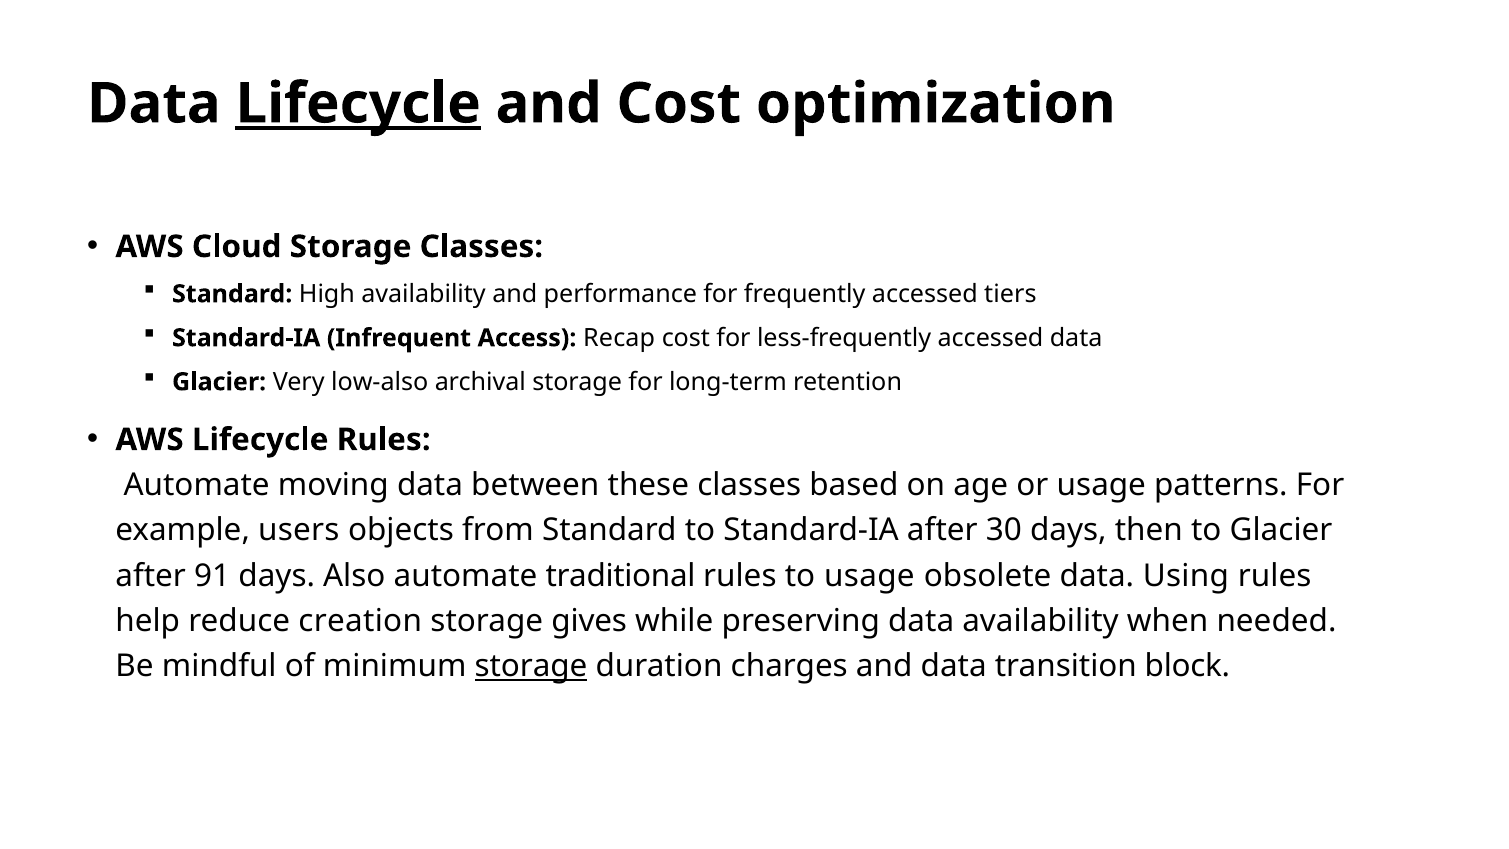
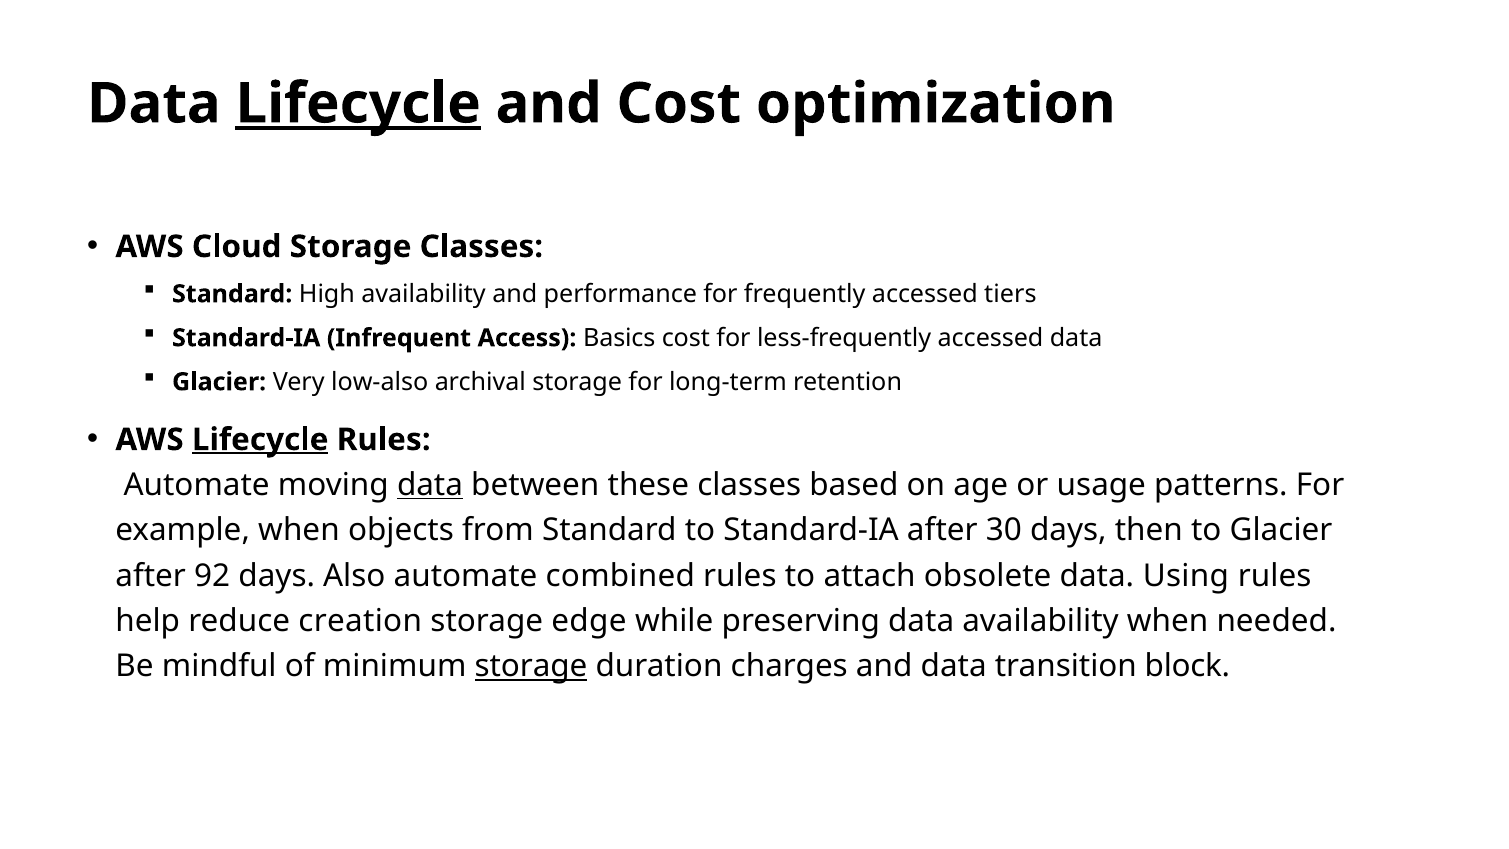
Recap: Recap -> Basics (619, 338)
Lifecycle underline: none -> present (260, 440)
data underline: none -> present (430, 485)
example users: users -> when (299, 530)
91: 91 -> 92 (212, 576)
traditional: traditional -> combined (620, 576)
to usage: usage -> attach (870, 576)
gives: gives -> edge (589, 621)
